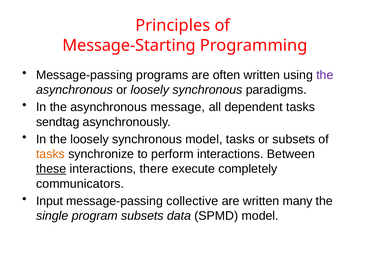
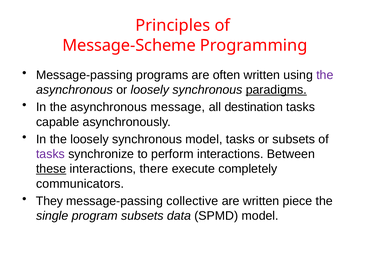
Message-Starting: Message-Starting -> Message-Scheme (129, 45)
paradigms underline: none -> present (276, 90)
dependent: dependent -> destination (254, 107)
sendtag: sendtag -> capable (58, 122)
tasks colour: orange -> purple (50, 154)
Input: Input -> They (49, 201)
many: many -> piece (297, 201)
